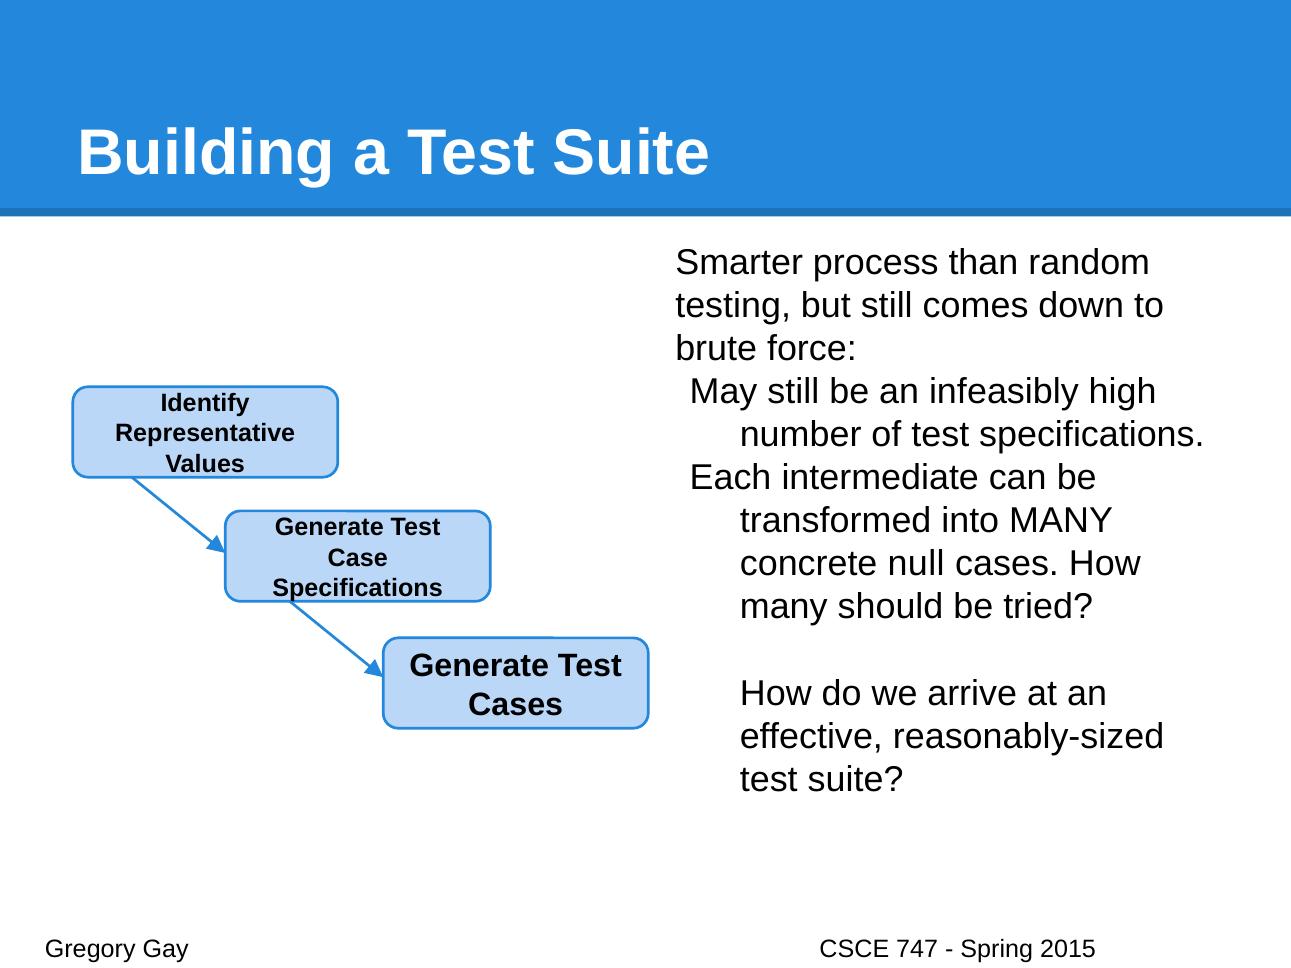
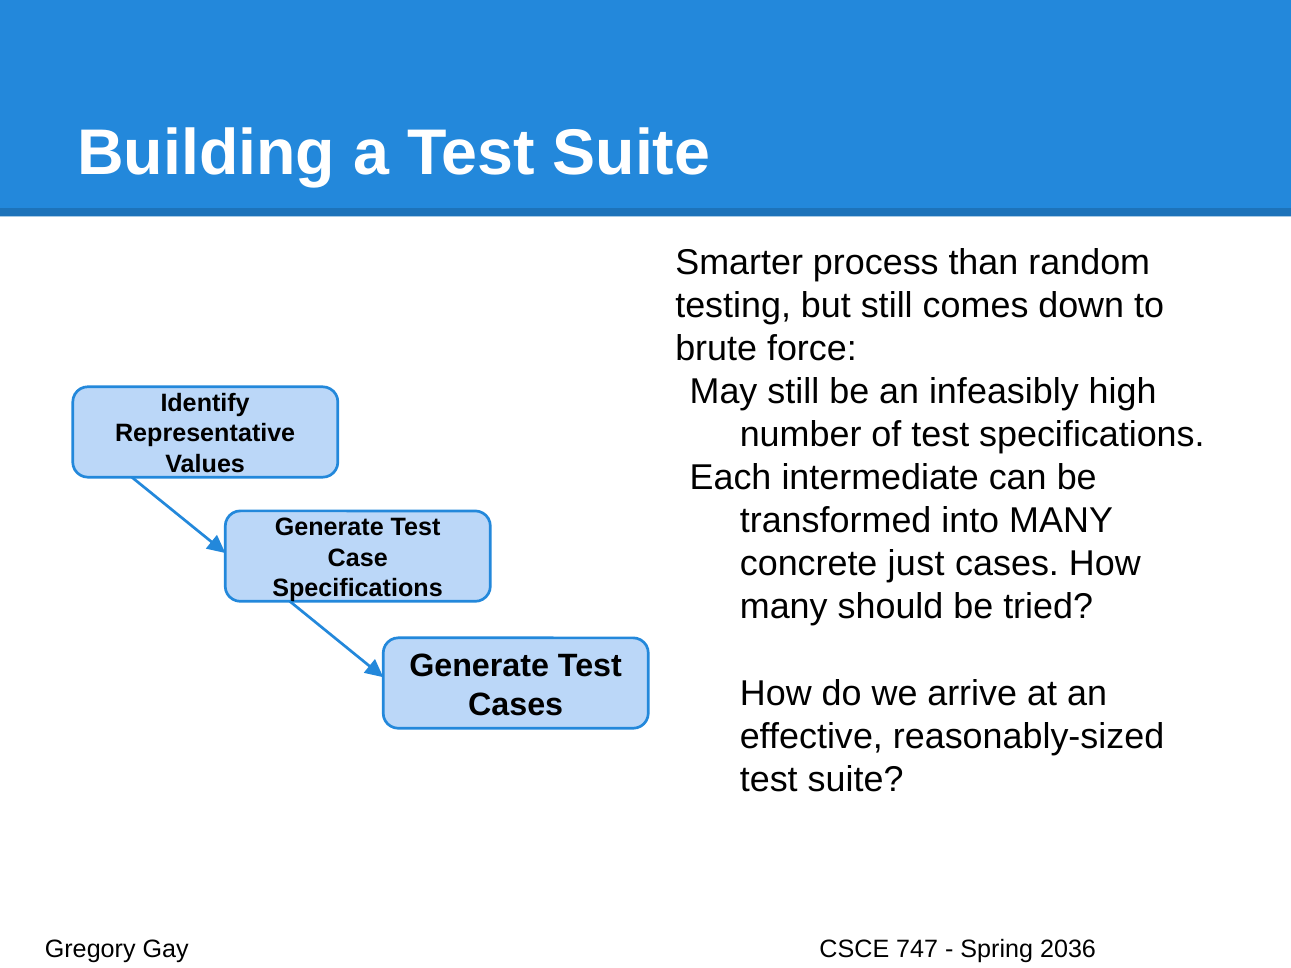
null: null -> just (916, 564)
2015: 2015 -> 2036 (1068, 949)
